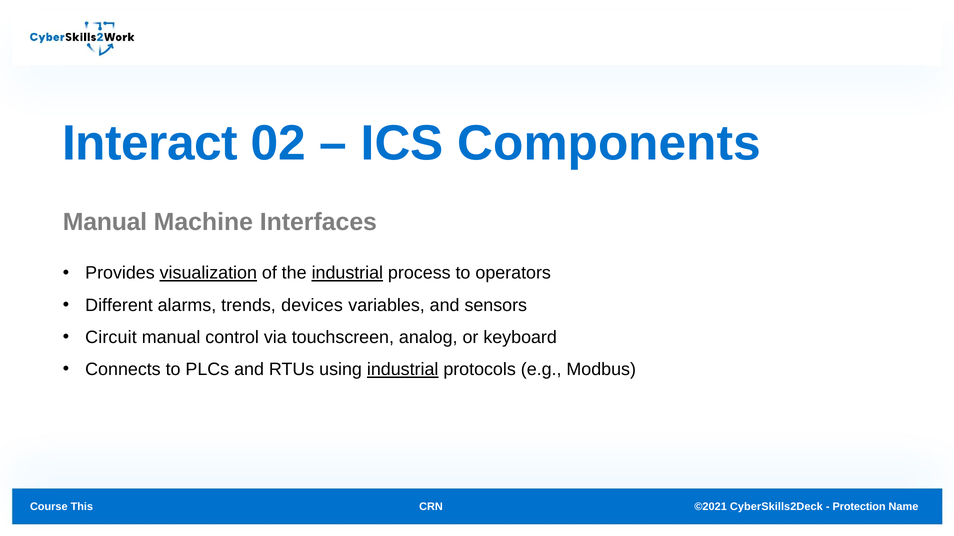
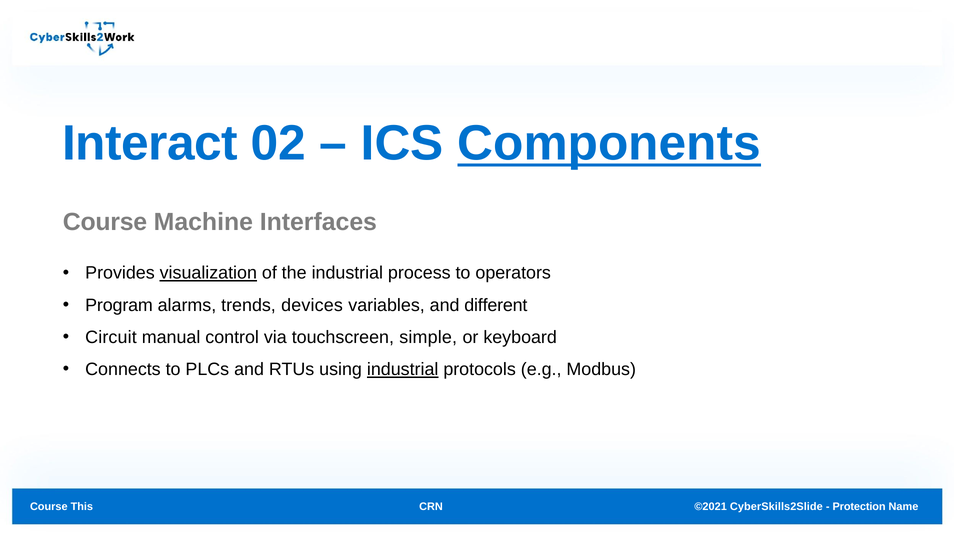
Components underline: none -> present (609, 144)
Manual: Manual -> Course (105, 223)
industrial underline: present -> none (347, 273)
Different: Different -> Program (119, 306)
sensors: sensors -> different (496, 306)
analog: analog -> simple (428, 338)
CyberSkills2Deck: CyberSkills2Deck -> CyberSkills2Slide (776, 507)
